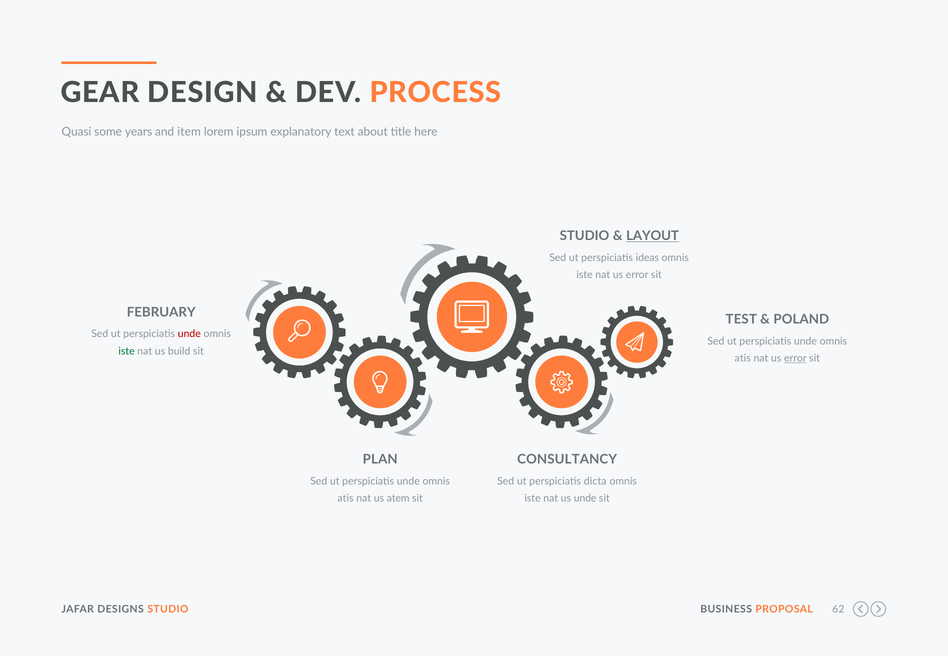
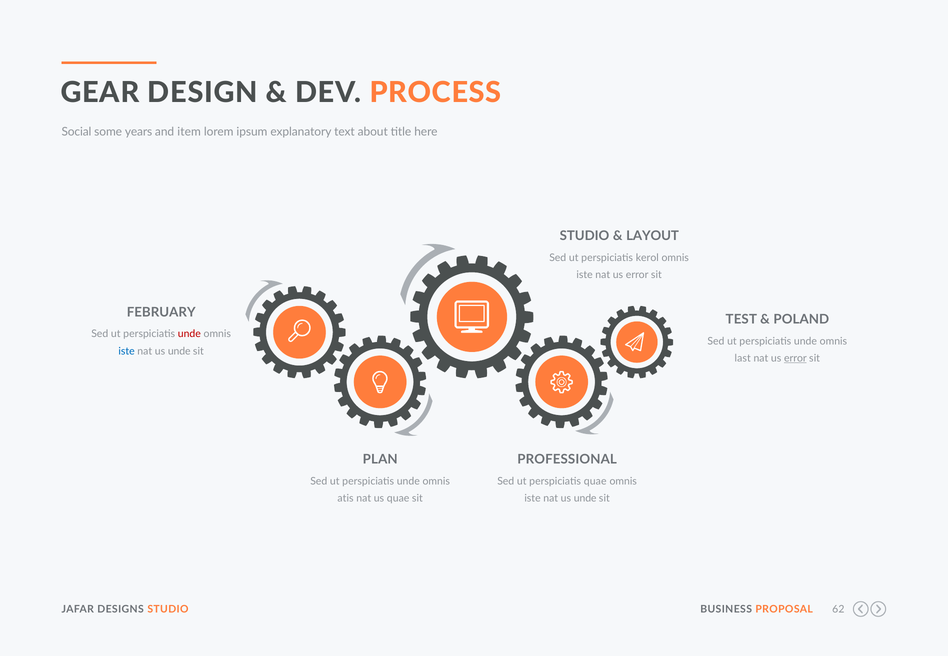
Quasi: Quasi -> Social (76, 132)
LAYOUT underline: present -> none (653, 236)
ideas: ideas -> kerol (647, 258)
iste colour: green -> blue (127, 351)
build: build -> unde (179, 351)
atis: atis -> last (743, 359)
CONSULTANCY: CONSULTANCY -> PROFESSIONAL (567, 460)
perspiciatis dicta: dicta -> quae (595, 481)
us atem: atem -> quae (398, 498)
